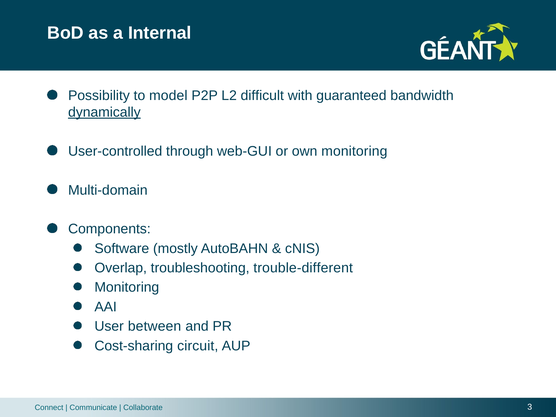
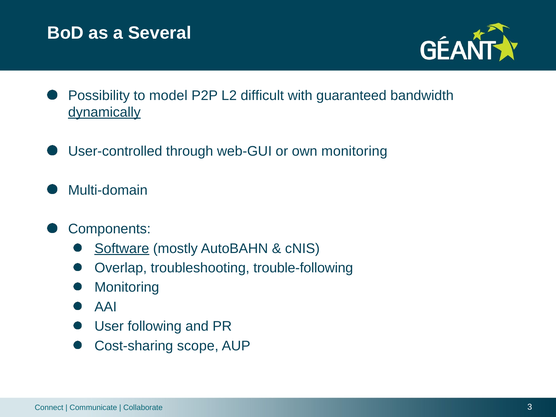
Internal: Internal -> Several (160, 33)
Software underline: none -> present (122, 248)
trouble-different: trouble-different -> trouble-following (303, 268)
between: between -> following (155, 326)
circuit: circuit -> scope (198, 346)
